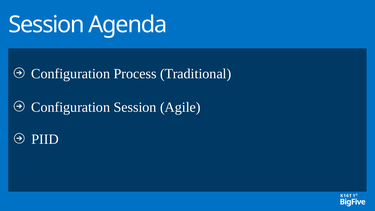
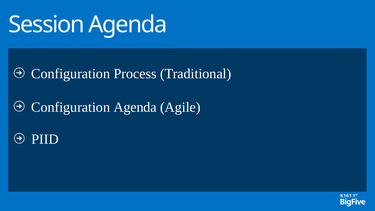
Configuration Session: Session -> Agenda (135, 107)
